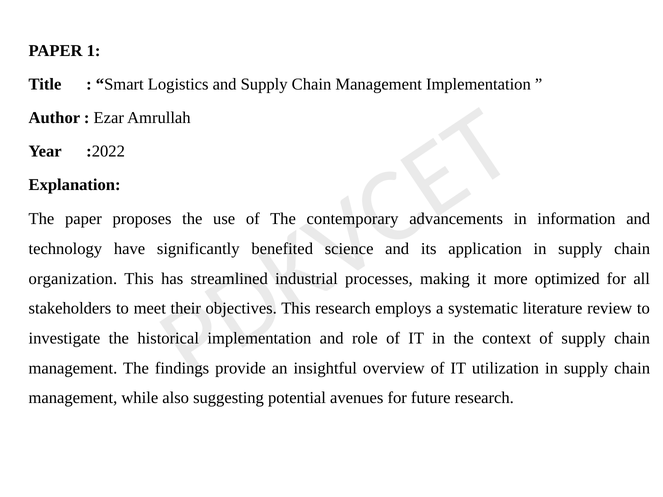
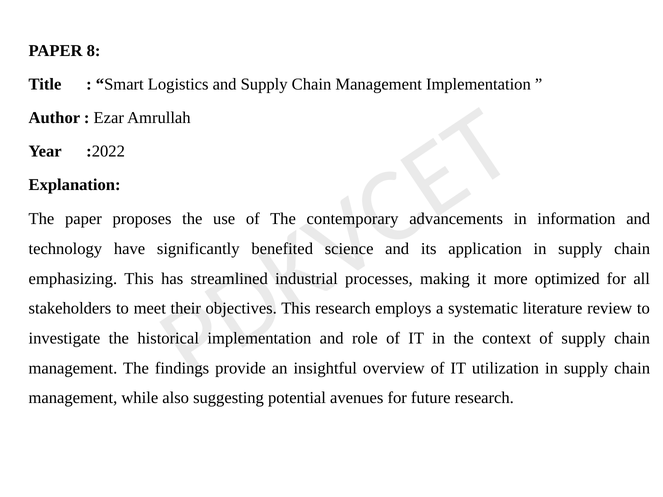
1: 1 -> 8 (94, 51)
organization: organization -> emphasizing (73, 279)
